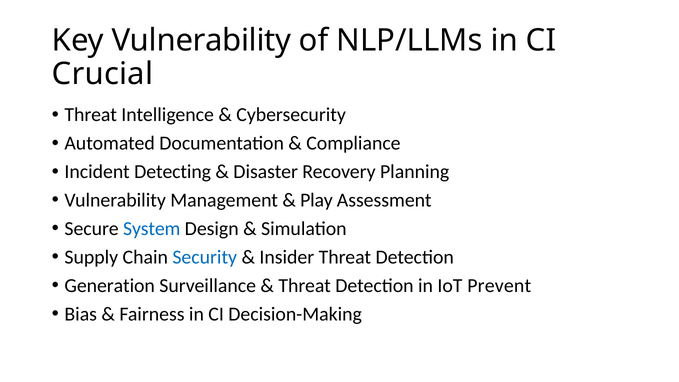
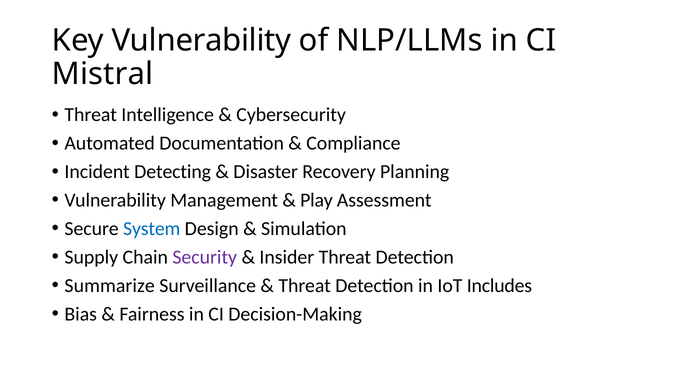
Crucial: Crucial -> Mistral (102, 74)
Security colour: blue -> purple (205, 257)
Generation: Generation -> Summarize (110, 286)
Prevent: Prevent -> Includes (499, 286)
